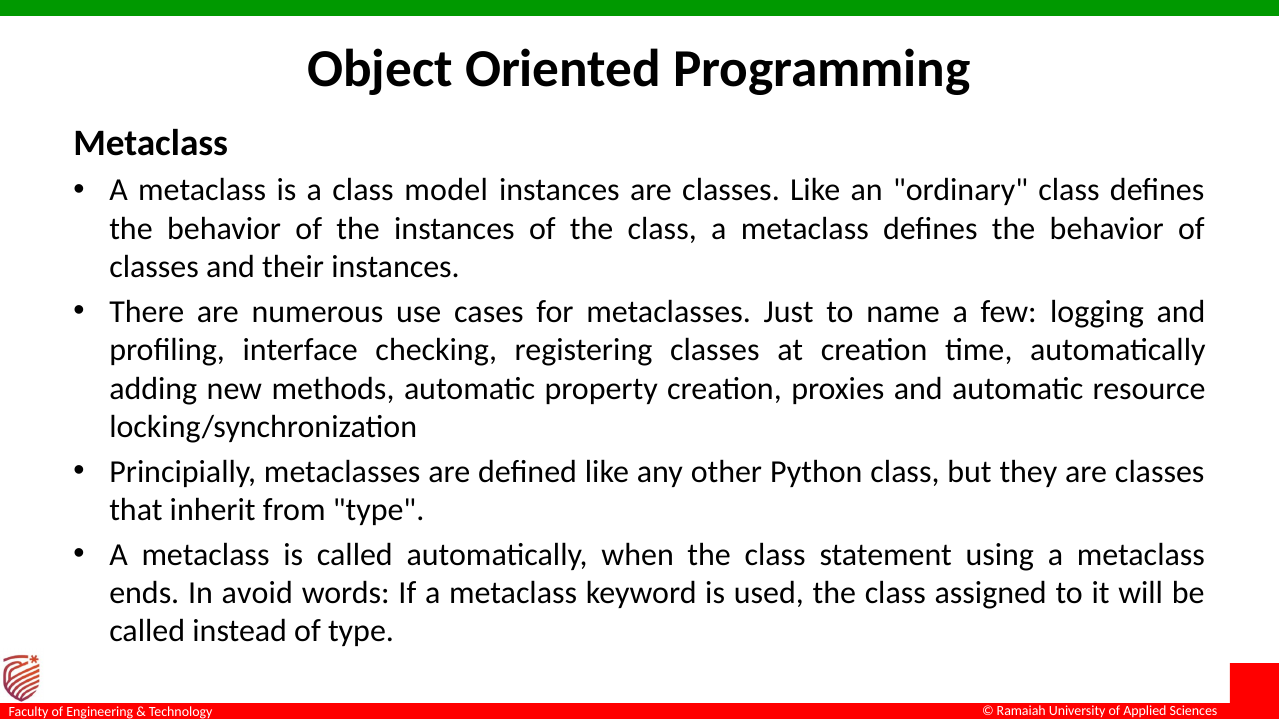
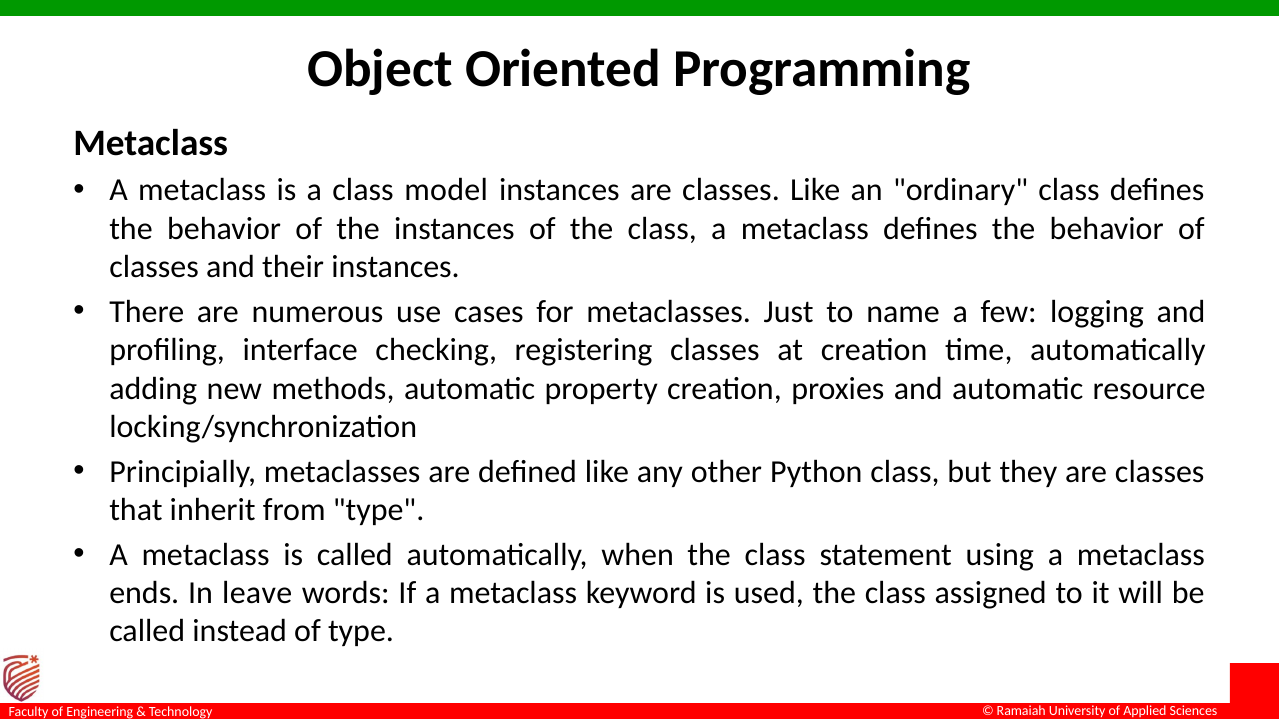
avoid: avoid -> leave (257, 593)
